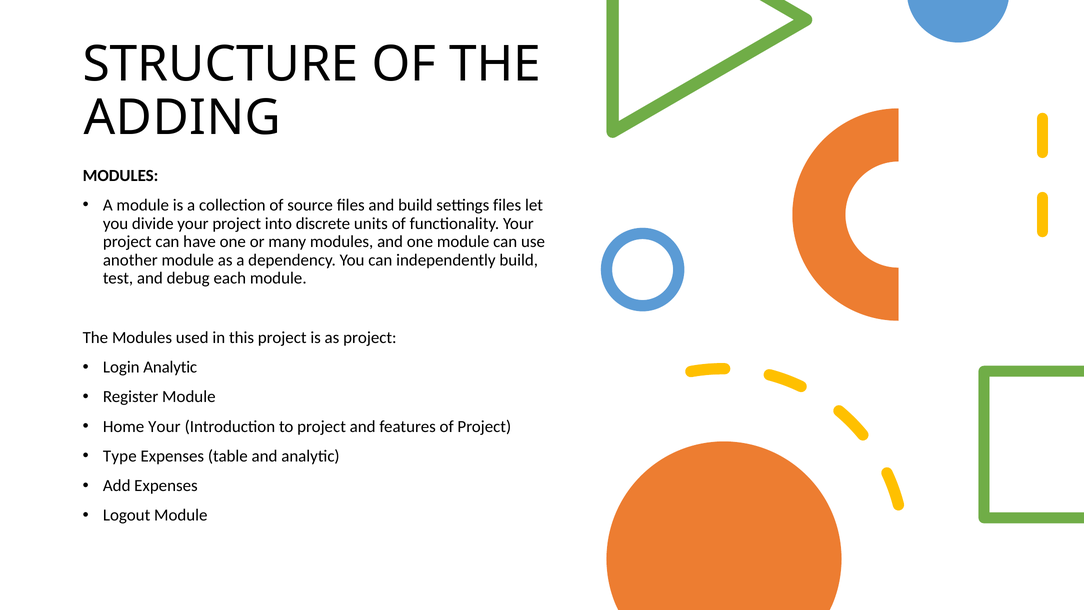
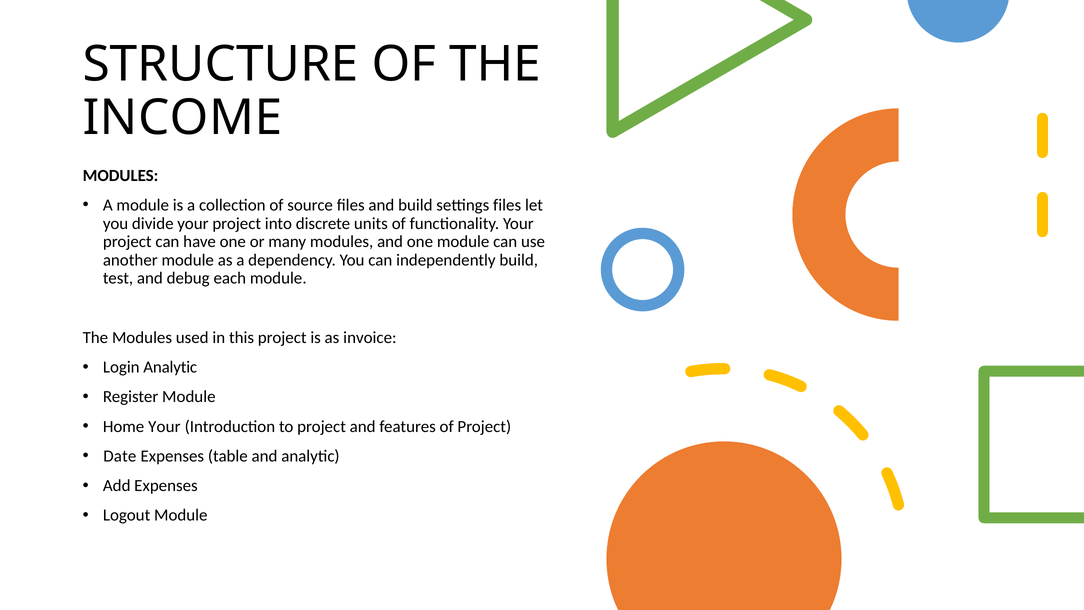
ADDING: ADDING -> INCOME (182, 118)
as project: project -> invoice (370, 337)
Type: Type -> Date (120, 456)
